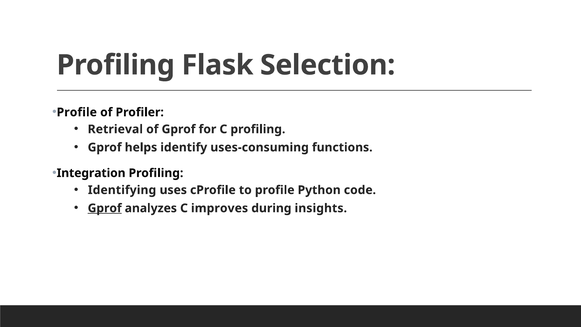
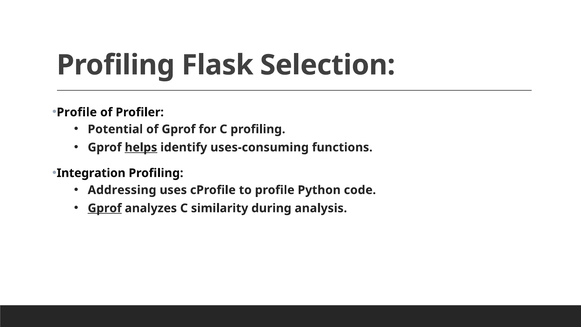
Retrieval: Retrieval -> Potential (115, 129)
helps underline: none -> present (141, 147)
Identifying: Identifying -> Addressing (122, 190)
improves: improves -> similarity (220, 208)
insights: insights -> analysis (321, 208)
